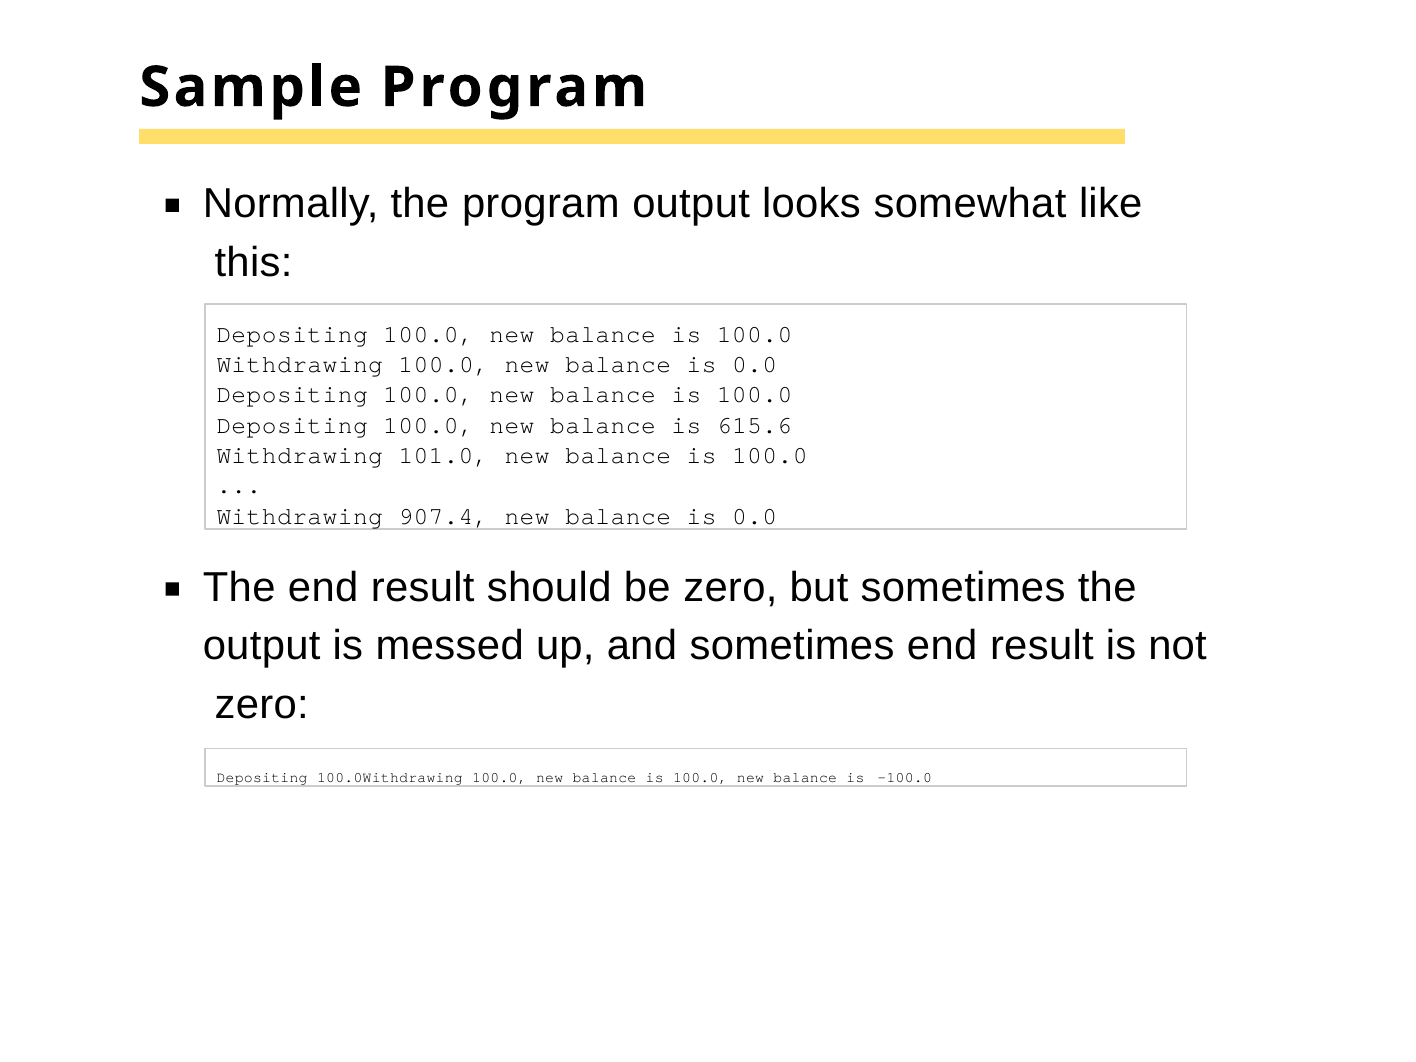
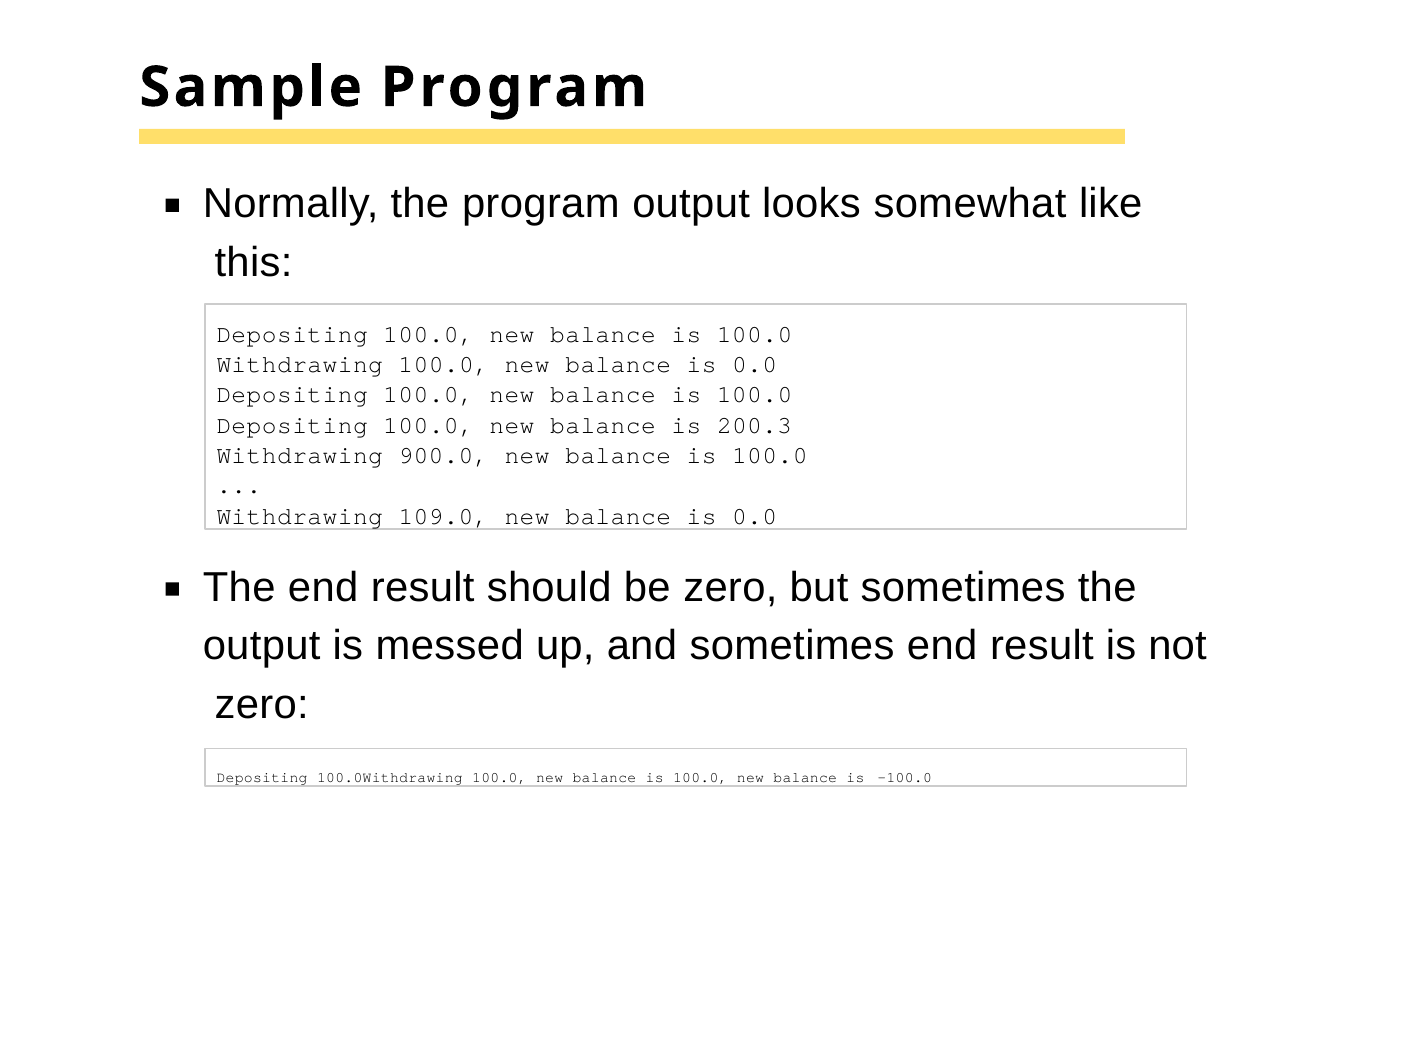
615.6: 615.6 -> 200.3 (754, 425)
101.0: 101.0 -> 900.0 (444, 455)
907.4: 907.4 -> 109.0 (444, 516)
